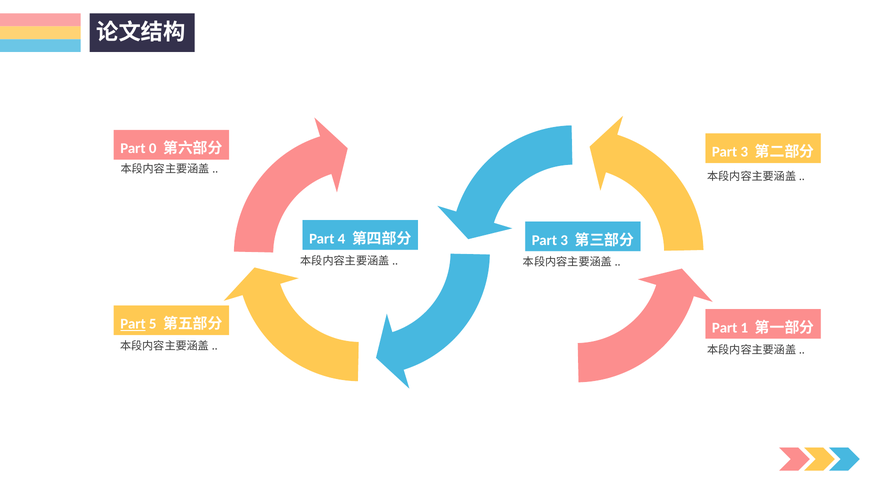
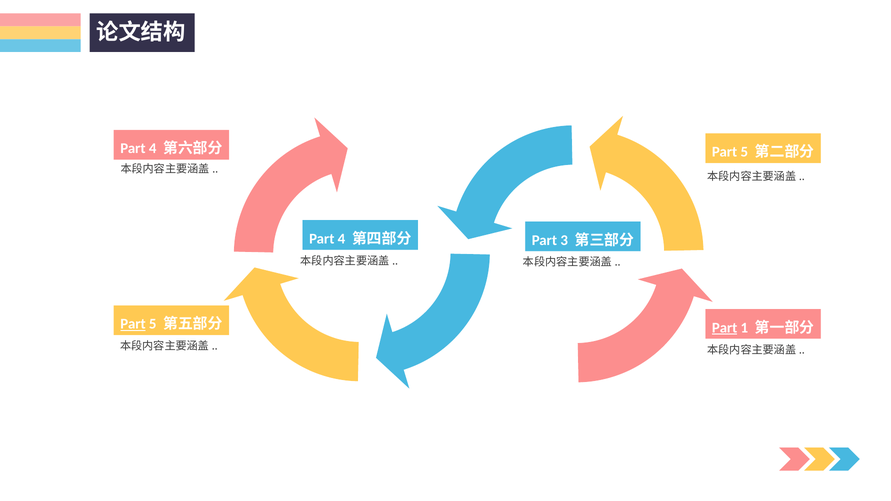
0: 0 -> 4 (153, 149)
3: 3 -> 5 (744, 152)
Part underline: none -> present (725, 328)
